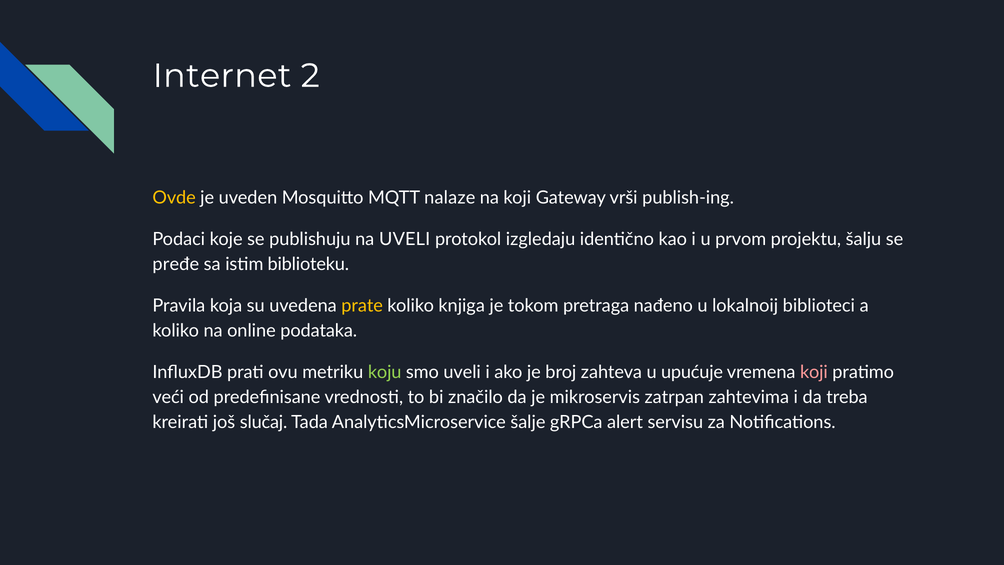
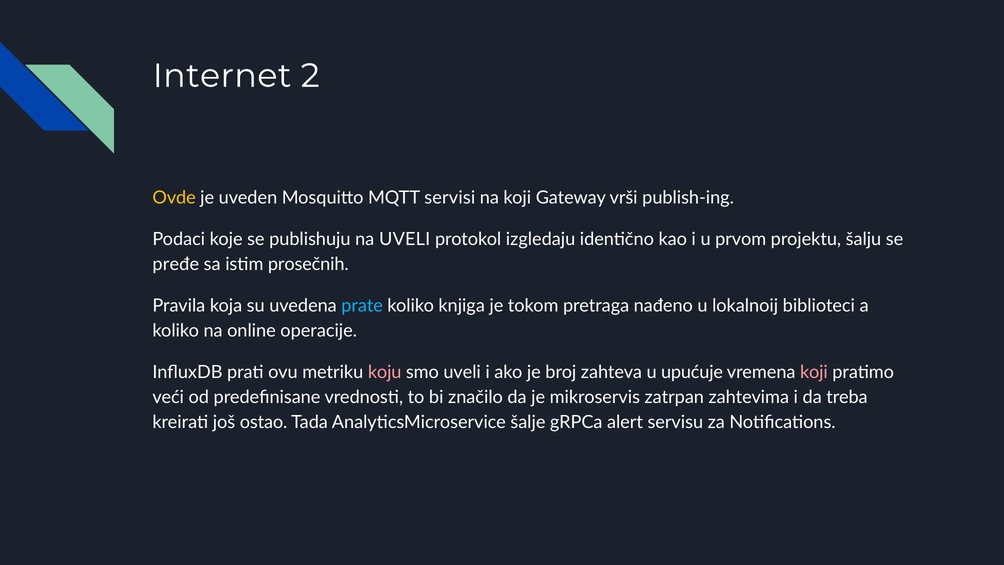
nalaze: nalaze -> servisi (450, 197)
biblioteku: biblioteku -> prosečnih (308, 264)
prate colour: yellow -> light blue (362, 306)
podataka: podataka -> operacije (319, 331)
koju colour: light green -> pink (385, 372)
slučaj: slučaj -> ostao (264, 422)
